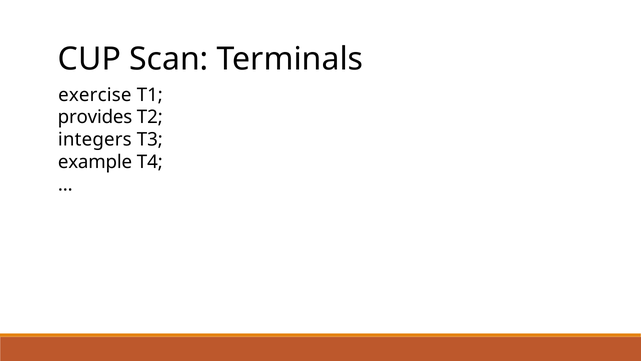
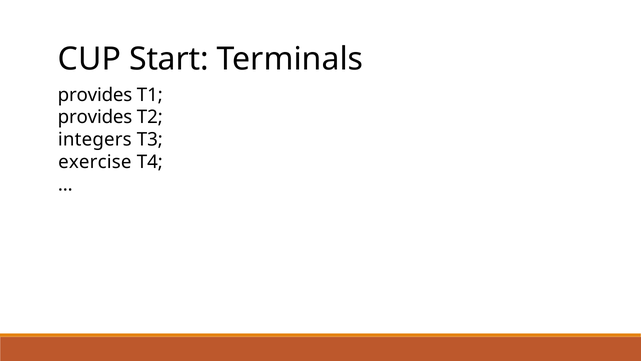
Scan: Scan -> Start (169, 59)
exercise: exercise -> provides (95, 95)
example: example -> exercise (95, 162)
